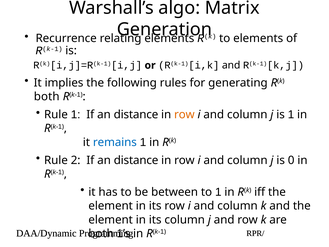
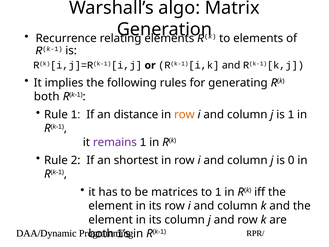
remains colour: blue -> purple (115, 142)
2 If an distance: distance -> shortest (136, 160)
between: between -> matrices (175, 192)
